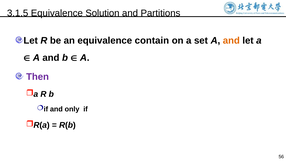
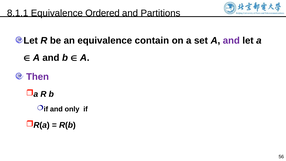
3.1.5: 3.1.5 -> 8.1.1 (18, 13)
Solution: Solution -> Ordered (102, 13)
and colour: orange -> purple (231, 41)
